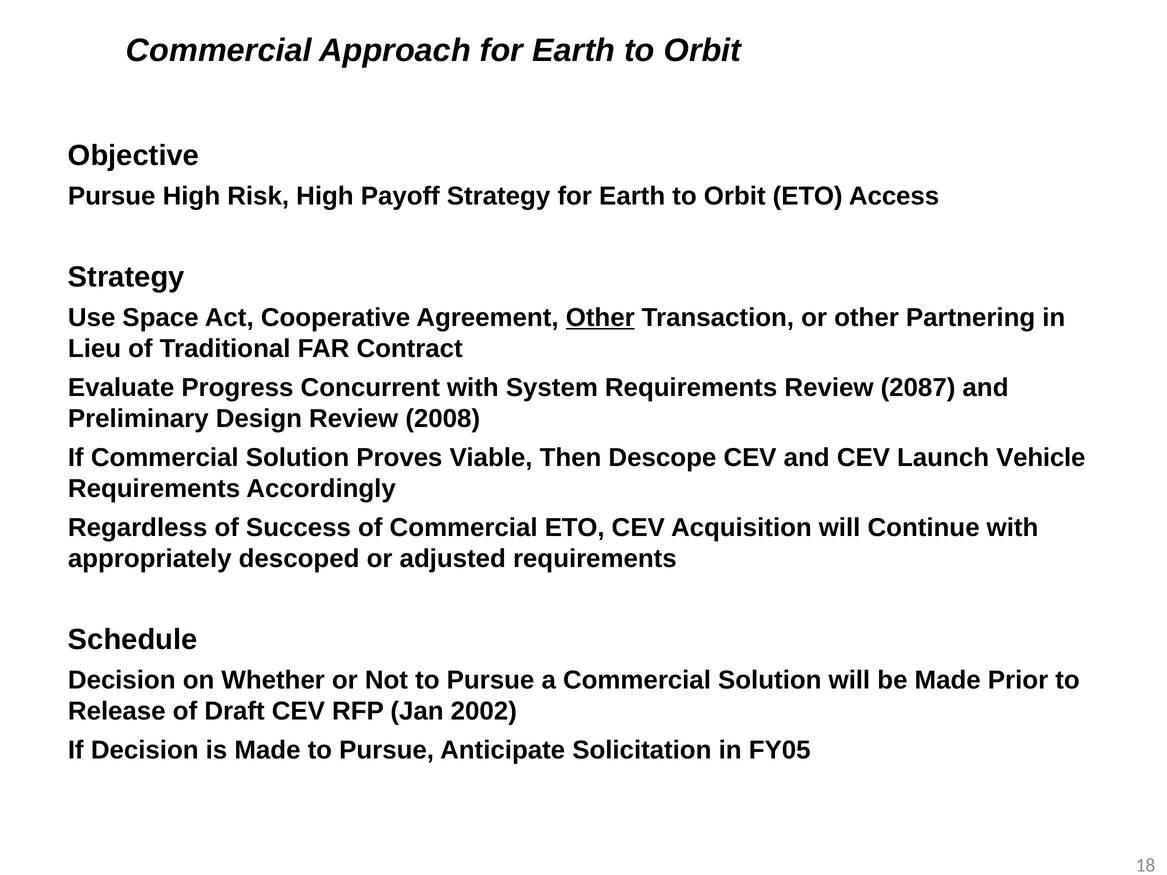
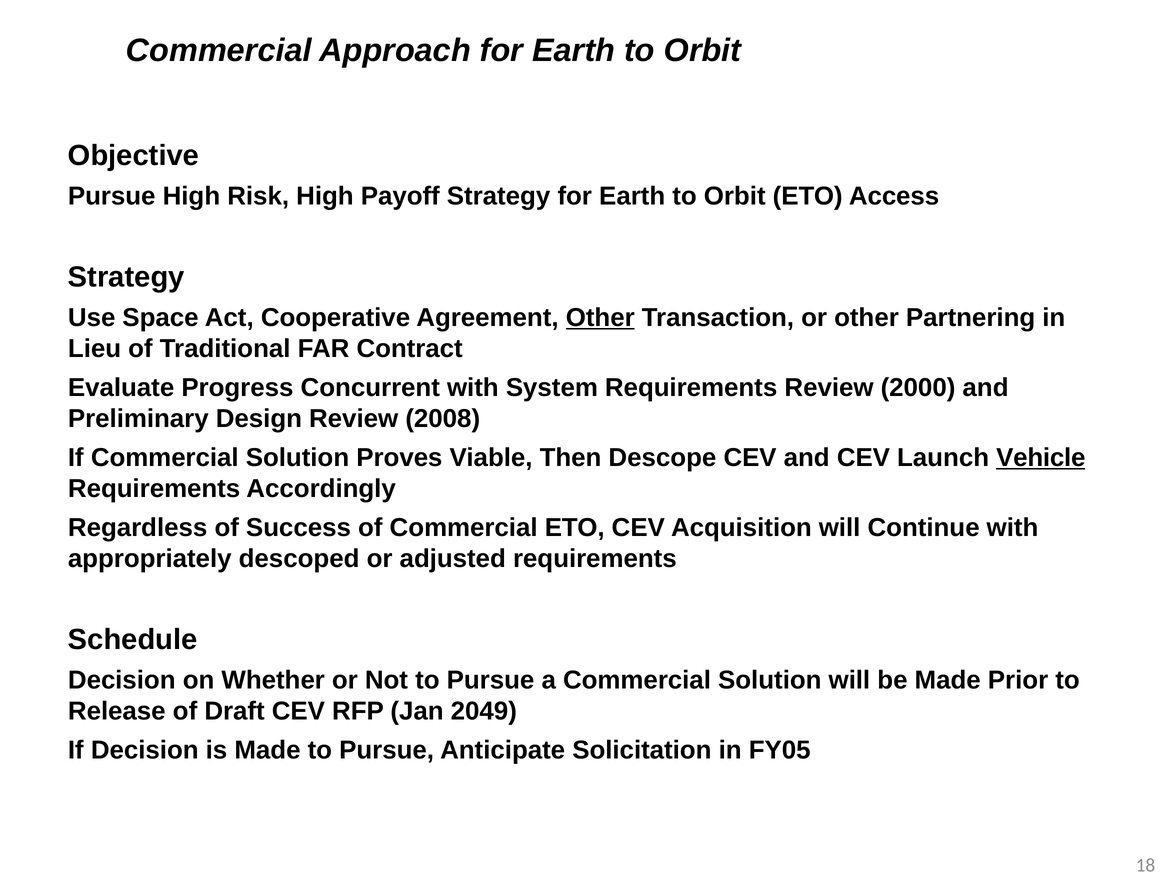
2087: 2087 -> 2000 (918, 388)
Vehicle underline: none -> present (1041, 458)
2002: 2002 -> 2049 (484, 711)
